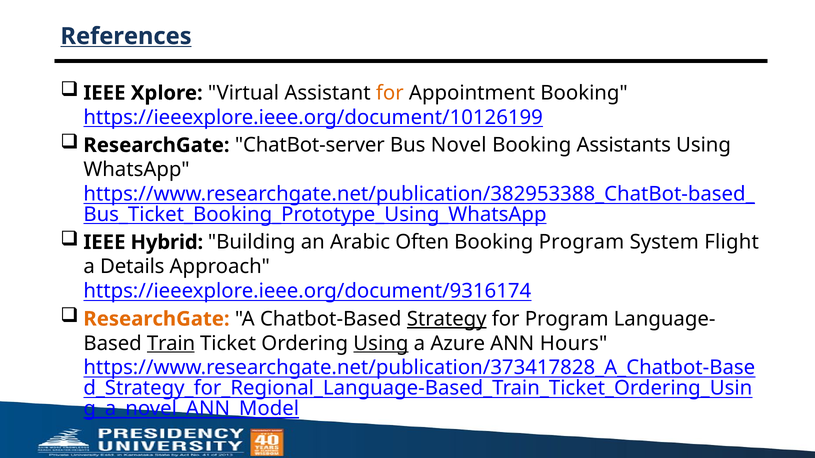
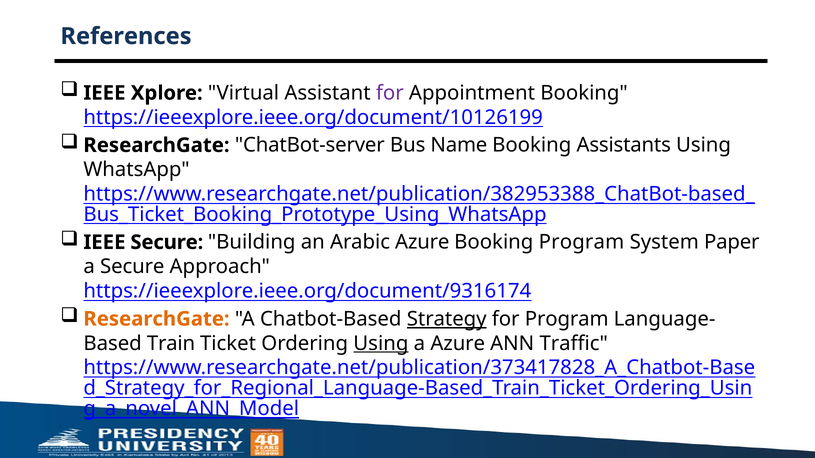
References underline: present -> none (126, 36)
for colour: orange -> purple (390, 93)
Novel: Novel -> Name (459, 145)
IEEE Hybrid: Hybrid -> Secure (167, 242)
Arabic Often: Often -> Azure (422, 242)
Flight: Flight -> Paper (732, 242)
a Details: Details -> Secure (132, 267)
Train underline: present -> none (171, 344)
Hours: Hours -> Traffic (574, 344)
